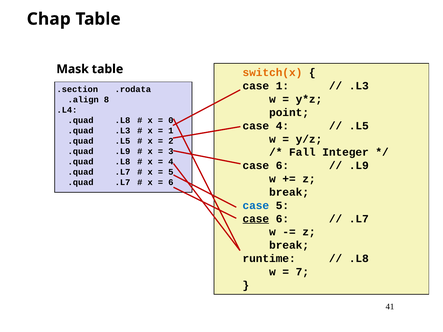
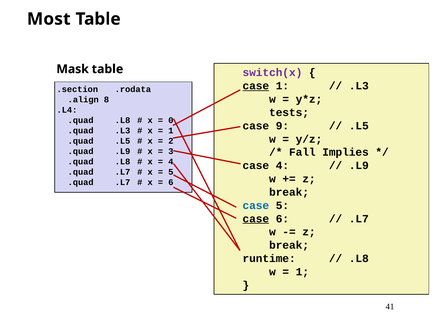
Chap: Chap -> Most (49, 19)
switch(x colour: orange -> purple (272, 73)
case underline: none -> present (256, 86)
point: point -> tests (289, 113)
case 4: 4 -> 9 (282, 126)
Integer: Integer -> Implies (346, 152)
6: 6 -> 4 (282, 166)
7: 7 -> 1 (302, 272)
